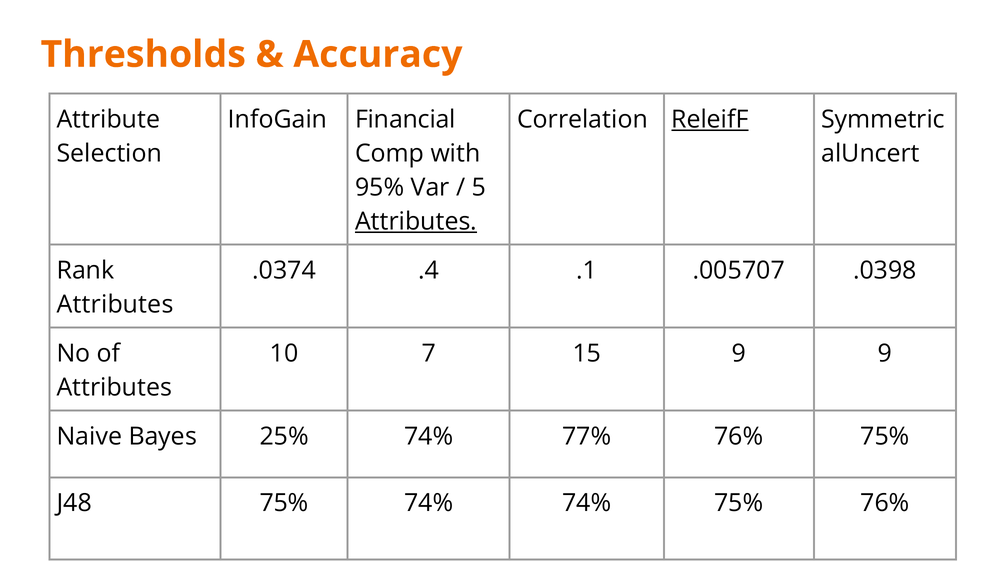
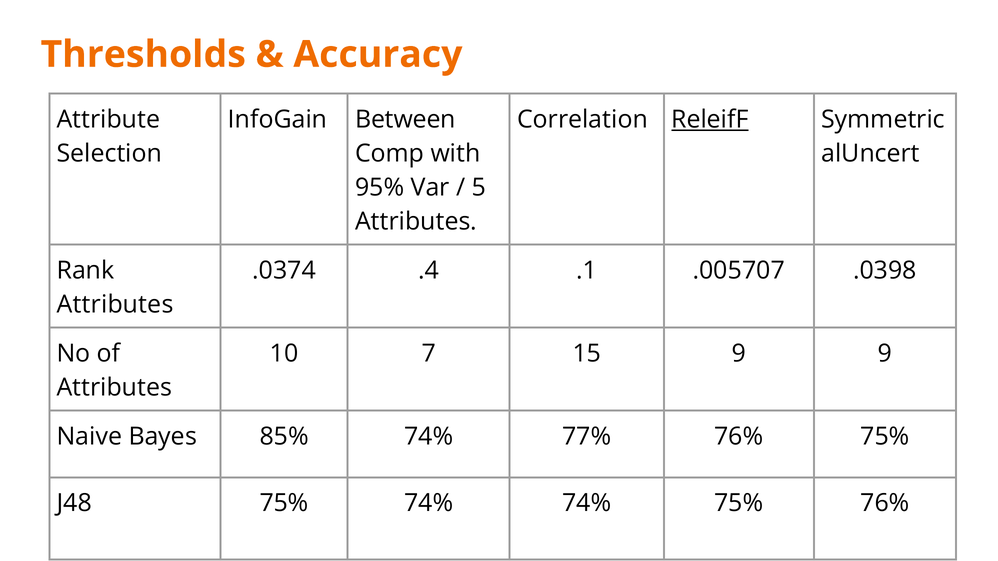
Financial: Financial -> Between (405, 119)
Attributes underline: present -> none (416, 222)
25%: 25% -> 85% (284, 437)
